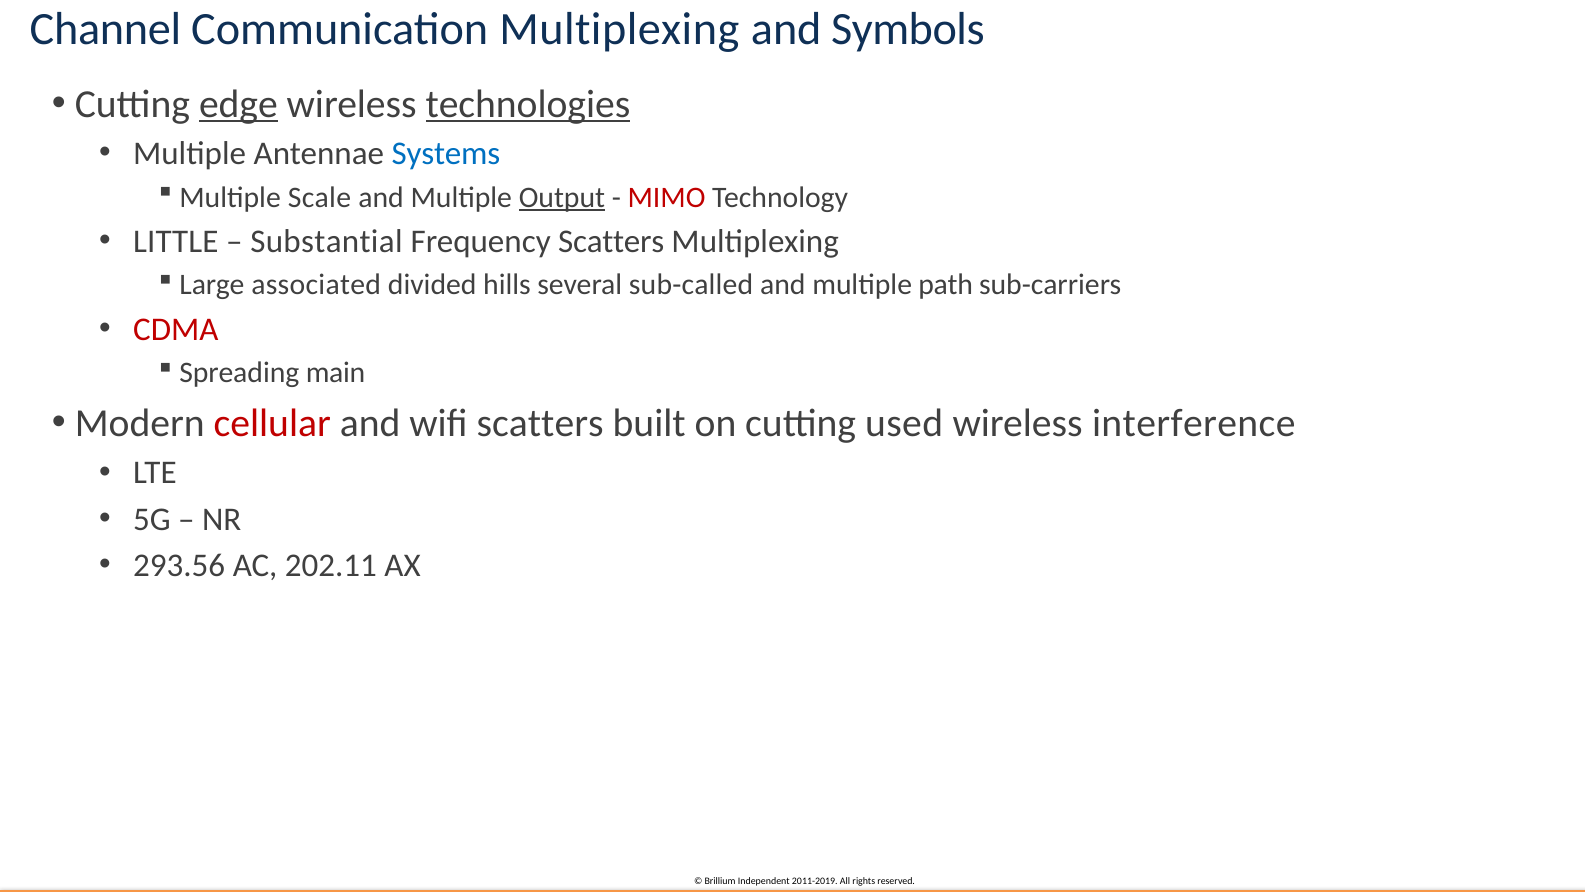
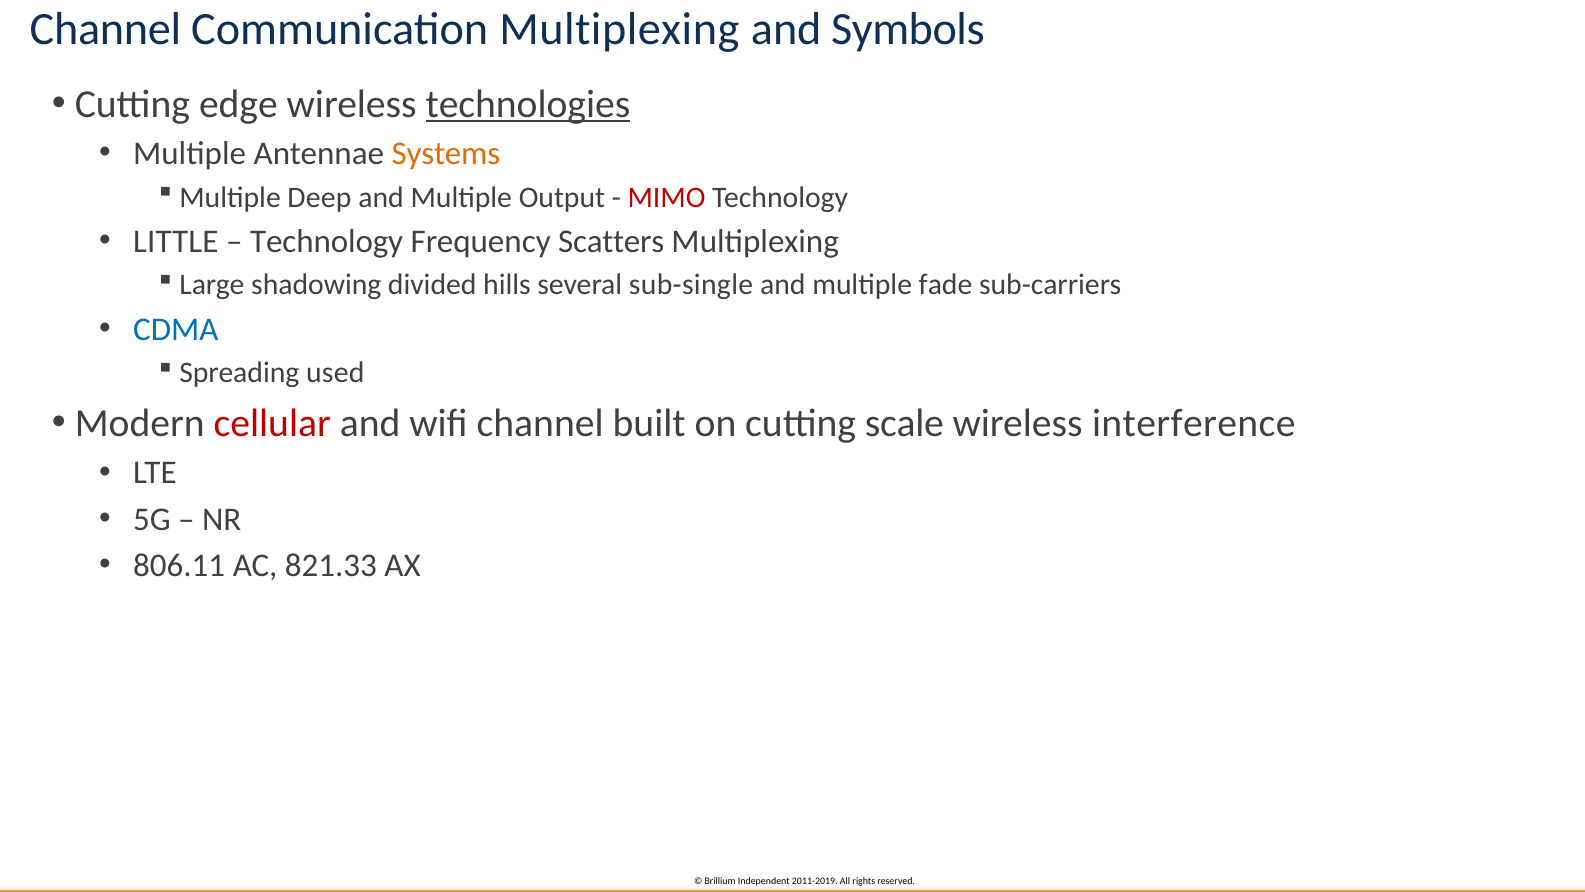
edge underline: present -> none (238, 104)
Systems colour: blue -> orange (446, 154)
Scale: Scale -> Deep (319, 197)
Output underline: present -> none (562, 197)
Substantial: Substantial -> Technology (327, 242)
associated: associated -> shadowing (316, 285)
sub-called: sub-called -> sub-single (691, 285)
path: path -> fade (946, 285)
CDMA colour: red -> blue (176, 330)
main: main -> used (335, 373)
wifi scatters: scatters -> channel (540, 423)
used: used -> scale (904, 423)
293.56: 293.56 -> 806.11 (179, 565)
202.11: 202.11 -> 821.33 (331, 565)
